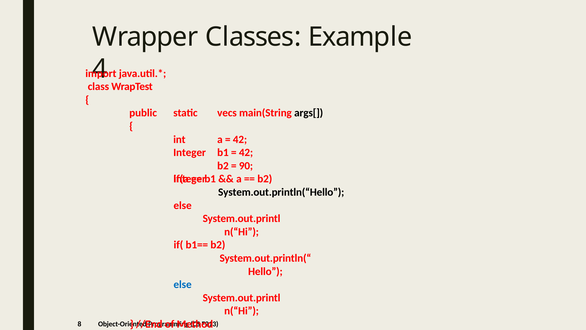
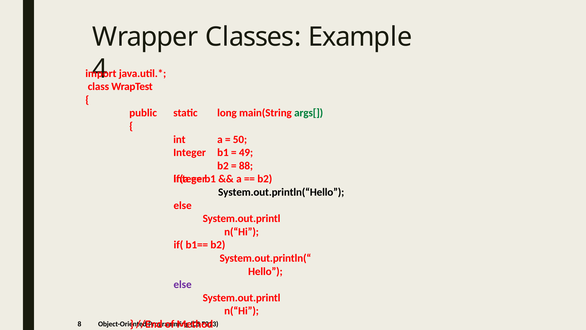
vecs: vecs -> long (227, 113)
args[ colour: black -> green (309, 113)
42: 42 -> 50 (240, 139)
42: 42 -> 49 (246, 152)
90: 90 -> 88 (246, 166)
else colour: blue -> purple (183, 284)
